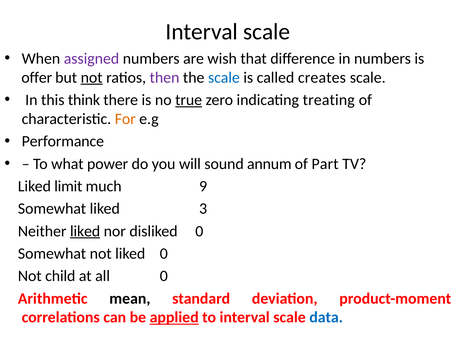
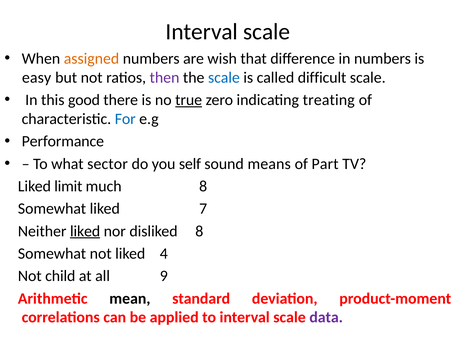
assigned colour: purple -> orange (91, 58)
offer: offer -> easy (37, 77)
not underline: present -> none (92, 77)
creates: creates -> difficult (322, 77)
think: think -> good (84, 100)
For colour: orange -> blue (125, 119)
power: power -> sector (108, 164)
will: will -> self (190, 164)
annum: annum -> means (269, 164)
much 9: 9 -> 8 (203, 186)
3: 3 -> 7 (203, 209)
disliked 0: 0 -> 8 (199, 231)
liked 0: 0 -> 4 (164, 254)
all 0: 0 -> 9 (164, 276)
applied underline: present -> none (174, 317)
data colour: blue -> purple (326, 317)
